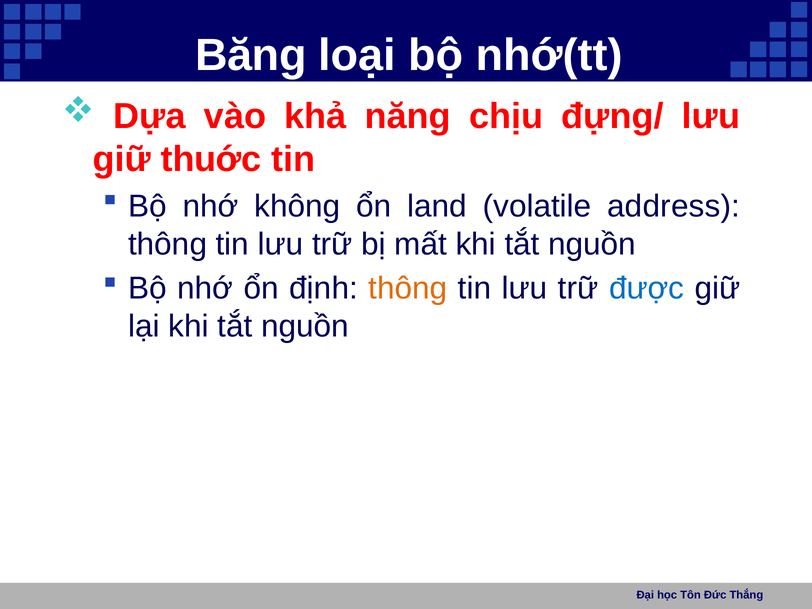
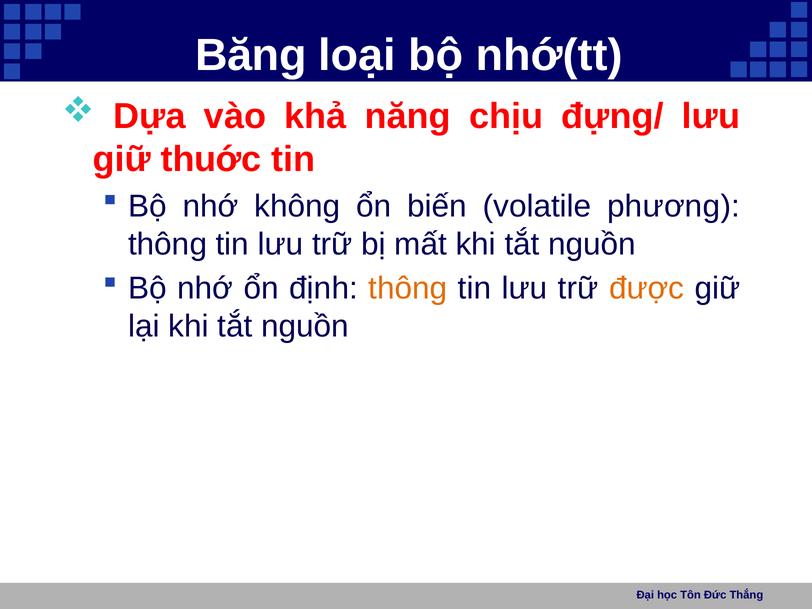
land: land -> biến (437, 206)
address: address -> phương (674, 206)
được colour: blue -> orange (647, 288)
